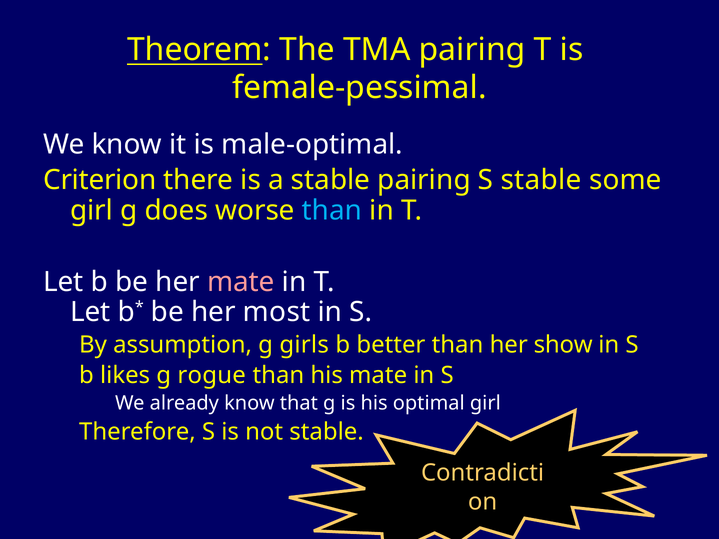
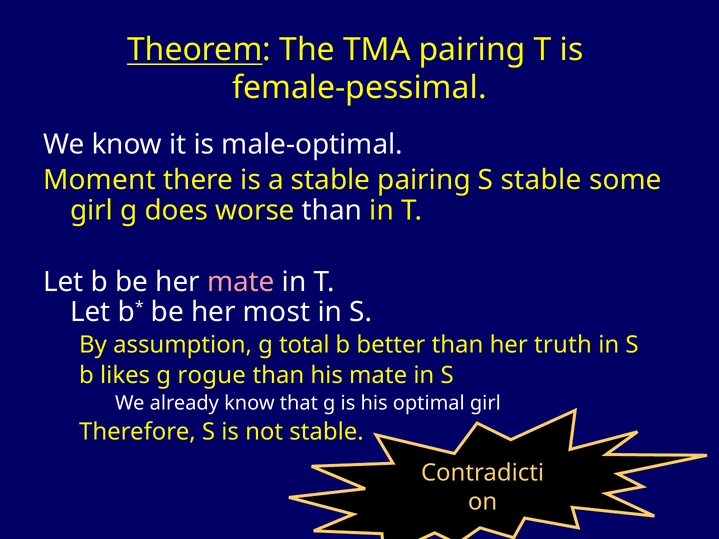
Criterion: Criterion -> Moment (99, 180)
than colour: light blue -> white (332, 210)
girls: girls -> total (304, 345)
show: show -> truth (563, 345)
